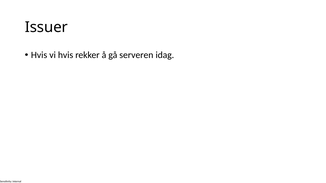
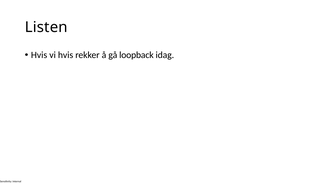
Issuer: Issuer -> Listen (46, 27)
serveren: serveren -> loopback (136, 55)
